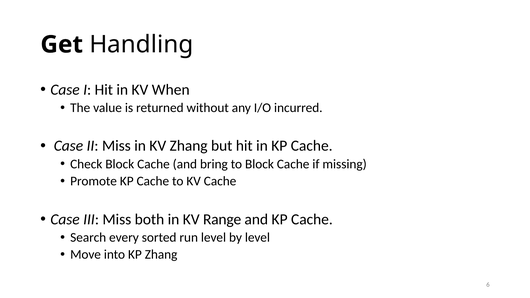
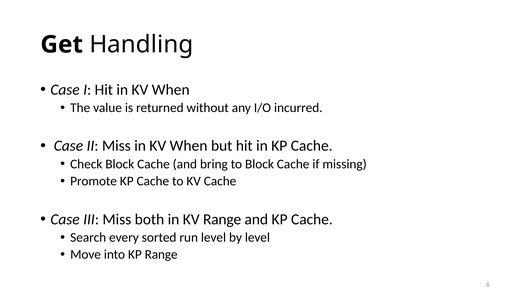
Miss in KV Zhang: Zhang -> When (189, 146)
KP Zhang: Zhang -> Range (161, 255)
